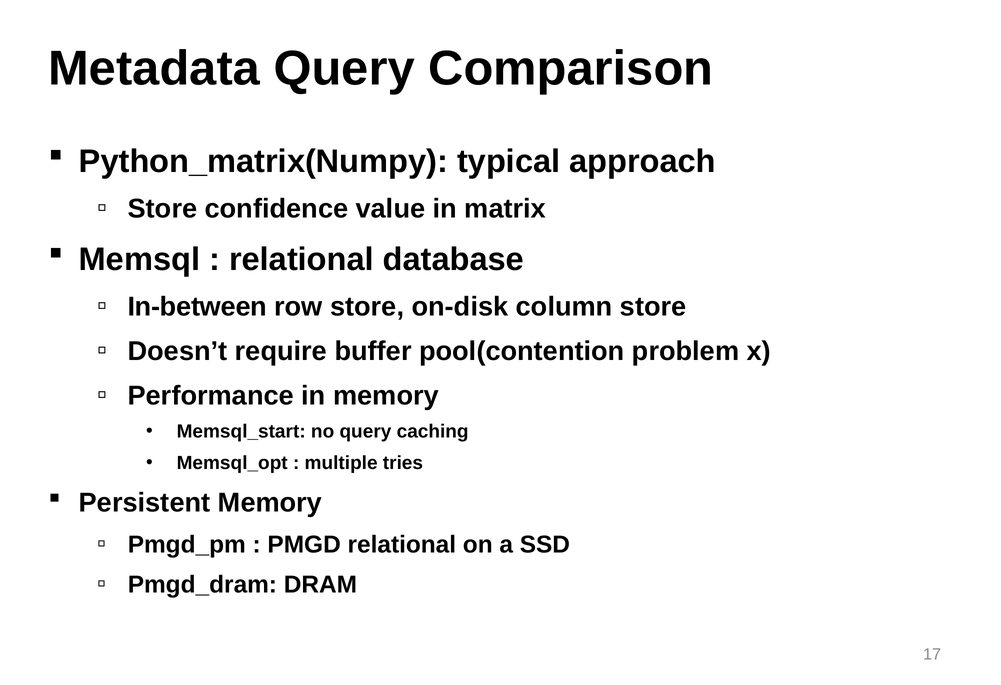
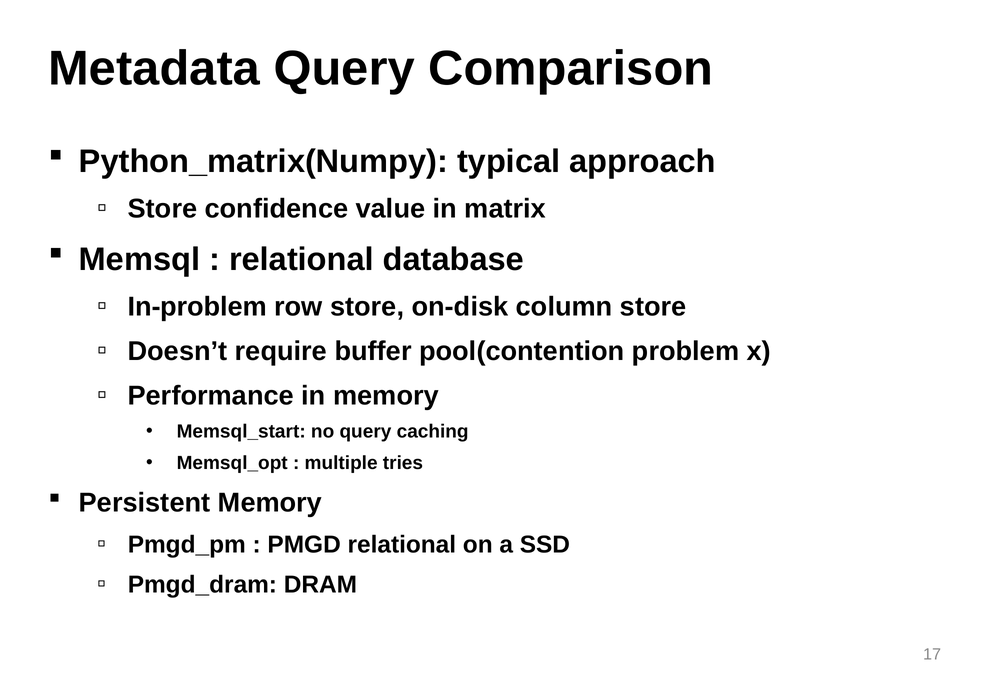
In-between: In-between -> In-problem (197, 307)
